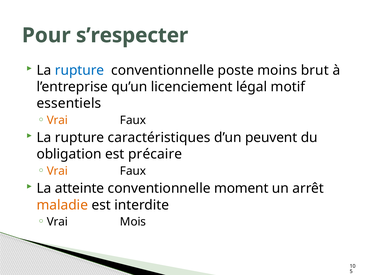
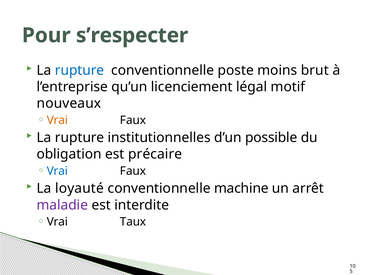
essentiels: essentiels -> nouveaux (69, 103)
caractéristiques: caractéristiques -> institutionnelles (159, 137)
peuvent: peuvent -> possible (271, 137)
Vrai colour: orange -> blue (57, 171)
atteinte: atteinte -> loyauté (79, 188)
moment: moment -> machine (241, 188)
maladie colour: orange -> purple (62, 205)
Mois: Mois -> Taux (133, 221)
